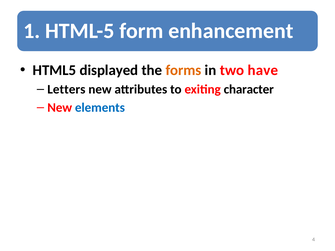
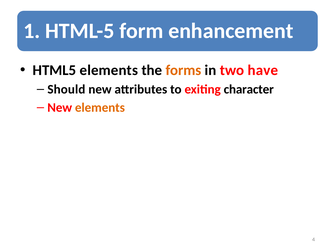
HTML5 displayed: displayed -> elements (109, 70)
Letters: Letters -> Should (66, 89)
elements colour: blue -> orange (100, 108)
